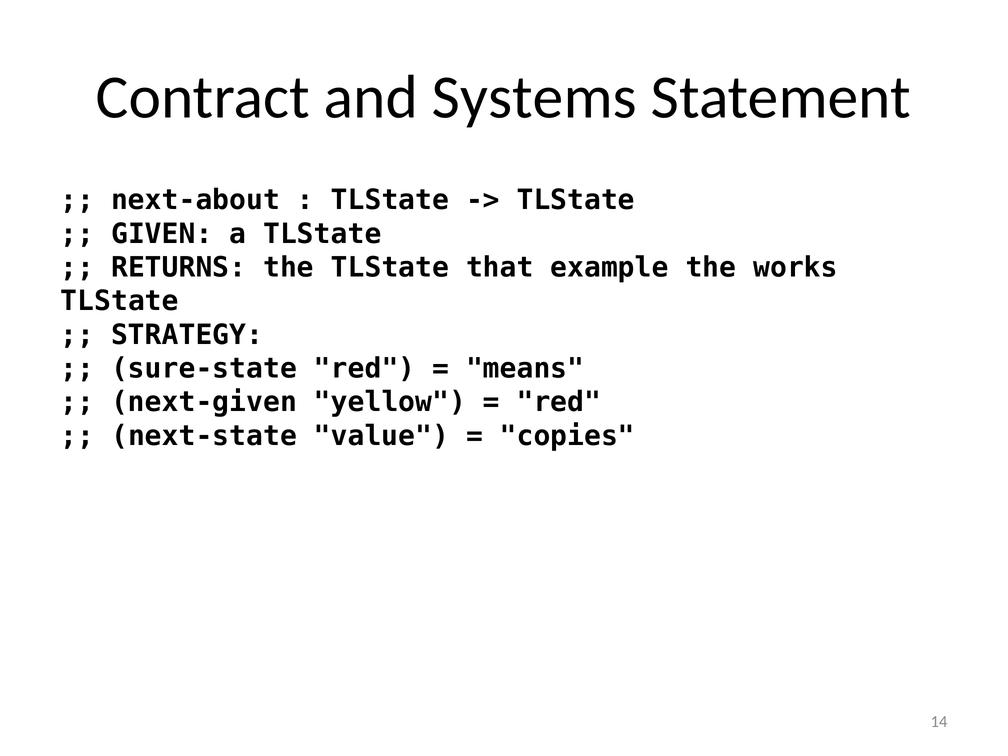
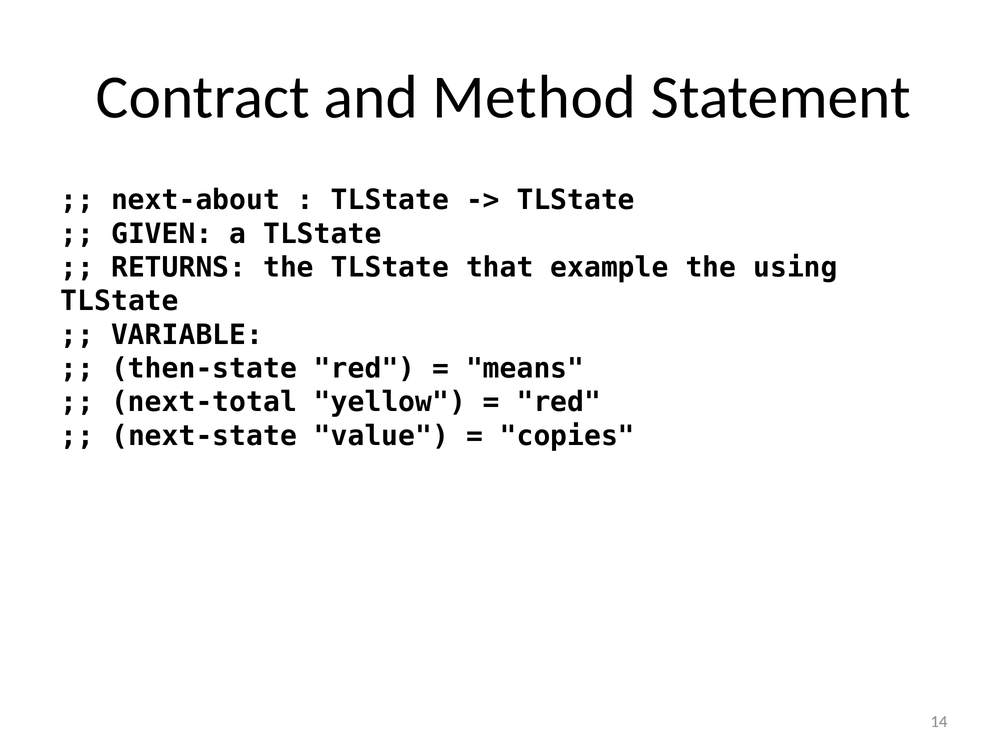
Systems: Systems -> Method (534, 98)
works: works -> using (795, 268)
STRATEGY: STRATEGY -> VARIABLE (187, 335)
sure-state: sure-state -> then-state (204, 369)
next-given: next-given -> next-total (204, 402)
